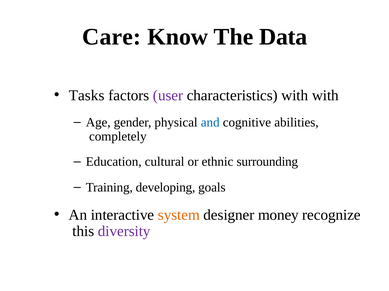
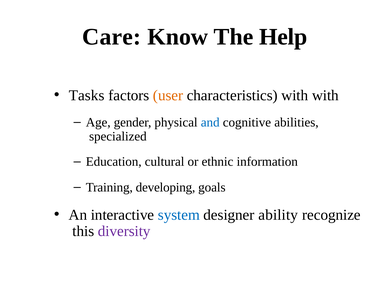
Data: Data -> Help (283, 37)
user colour: purple -> orange (168, 96)
completely: completely -> specialized (118, 137)
surrounding: surrounding -> information (267, 162)
system colour: orange -> blue (179, 215)
money: money -> ability (278, 215)
